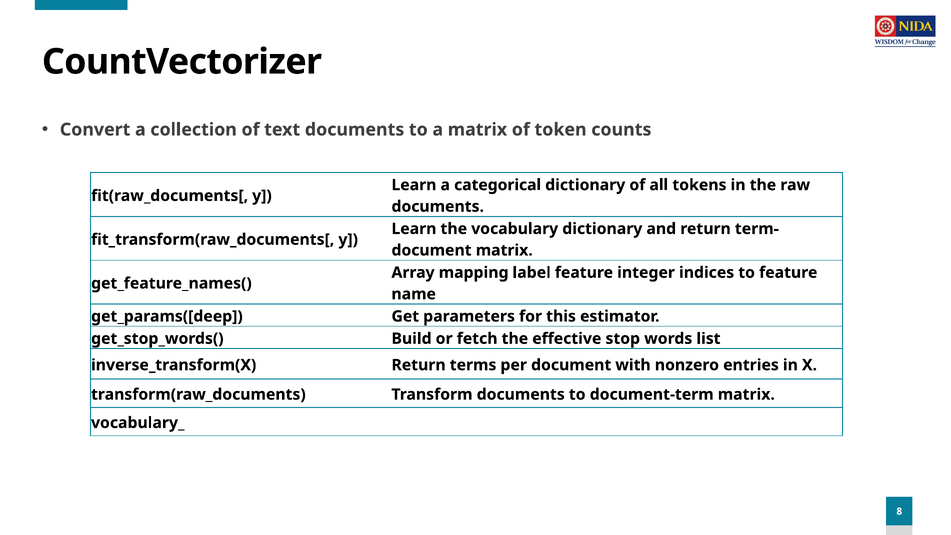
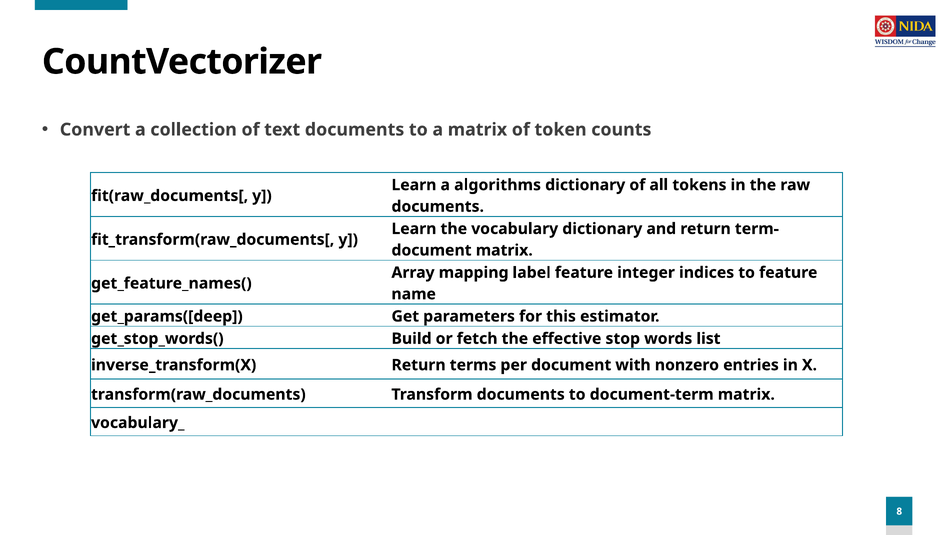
categorical: categorical -> algorithms (498, 185)
